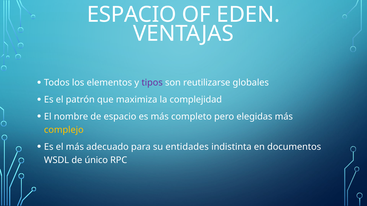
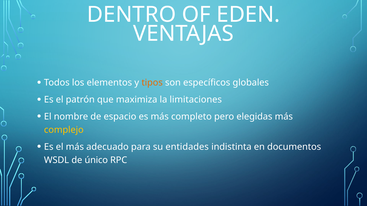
ESPACIO: ESPACIO -> DENTRO (131, 15)
tipos colour: purple -> orange (152, 83)
reutilizarse: reutilizarse -> específicos (207, 83)
complejidad: complejidad -> limitaciones (196, 100)
